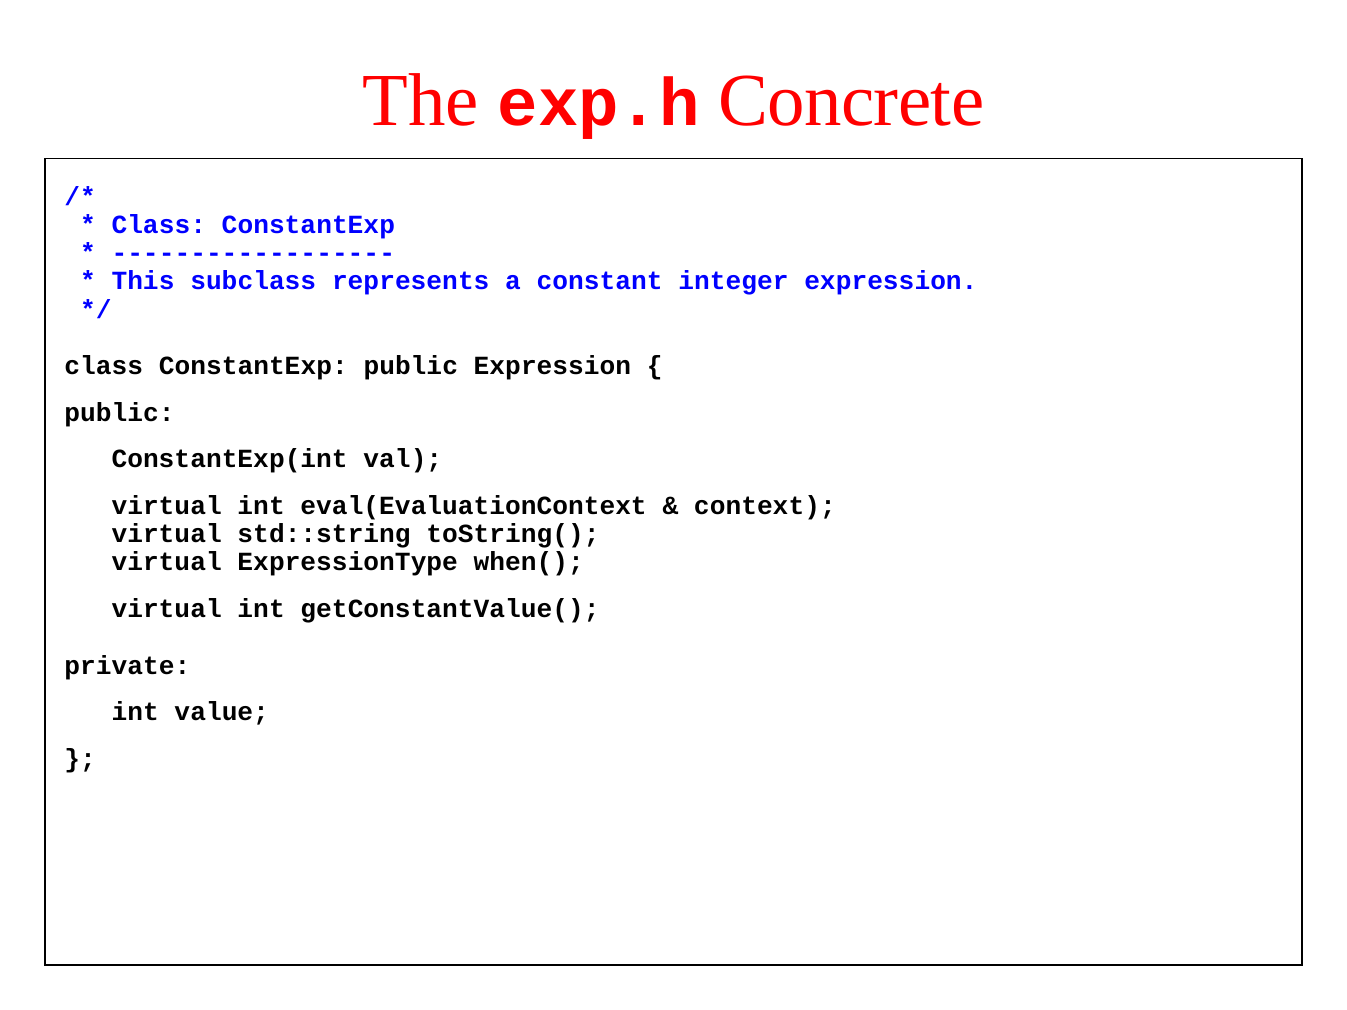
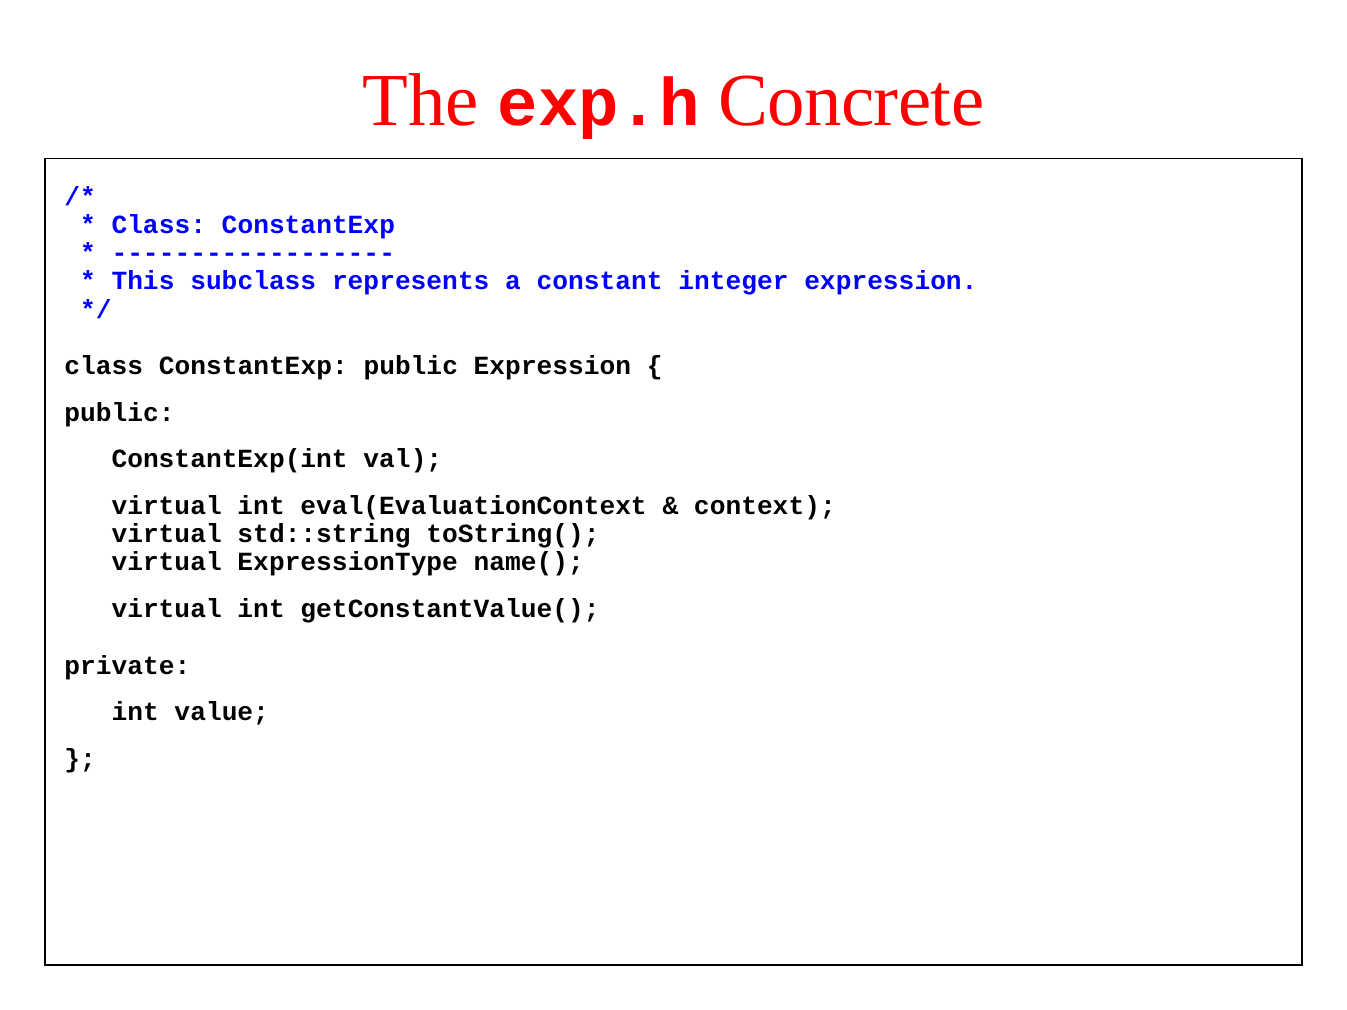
when(: when( -> name( (529, 562)
